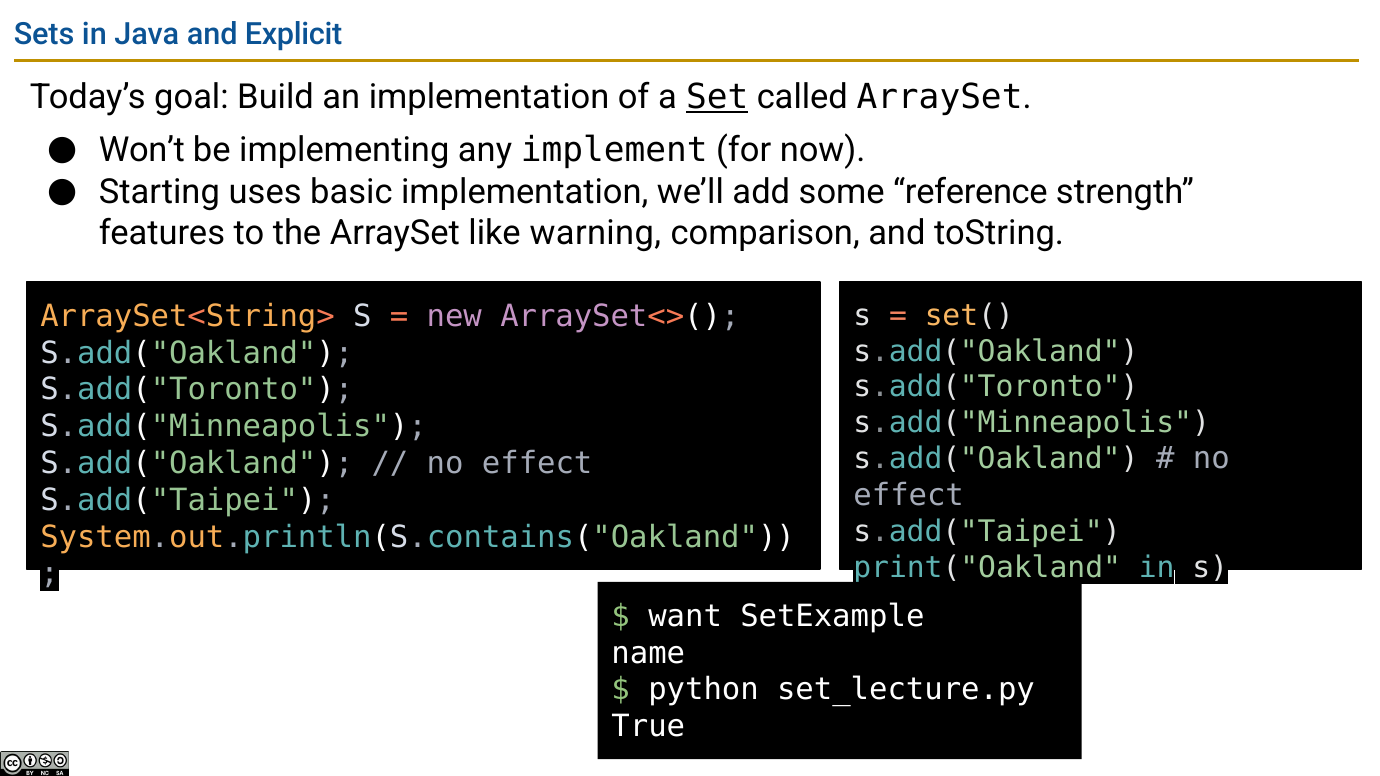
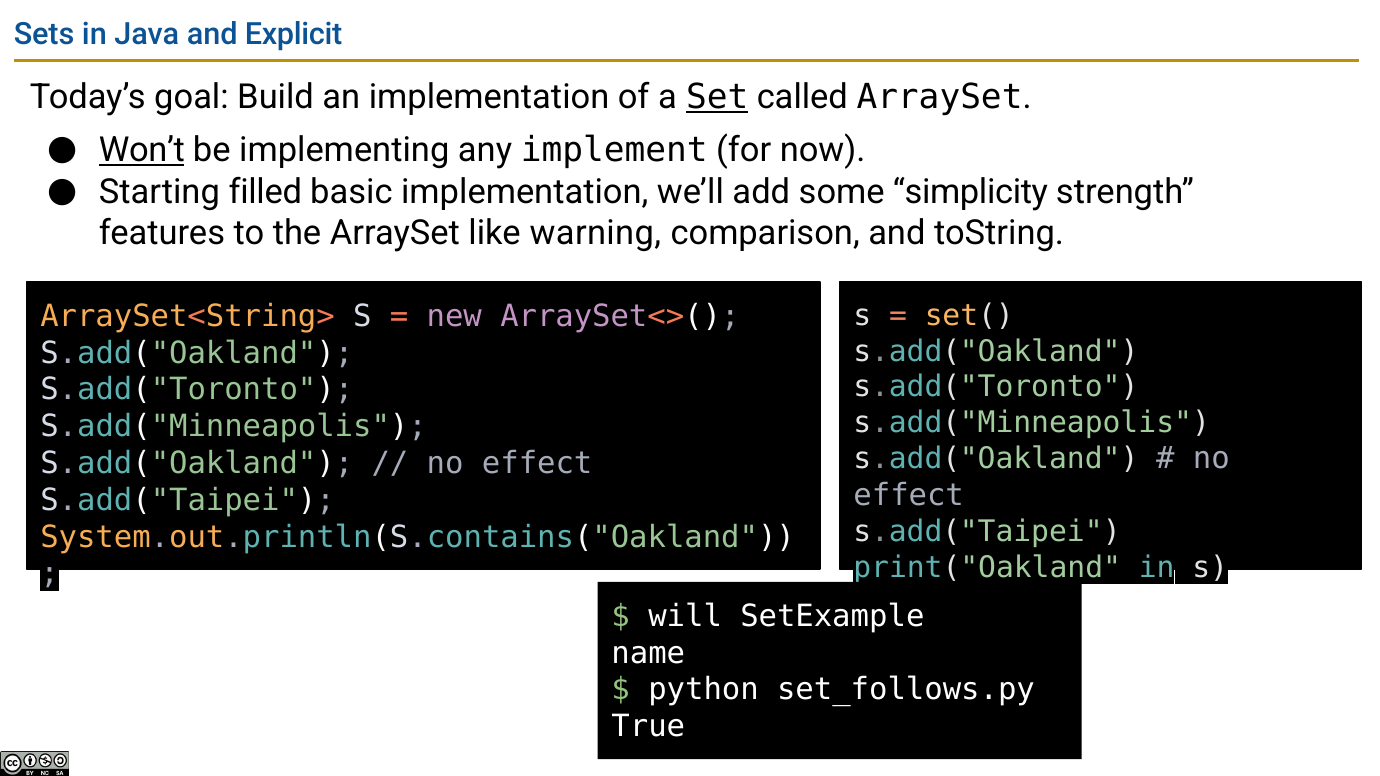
Won’t underline: none -> present (142, 151)
uses: uses -> filled (265, 192)
reference: reference -> simplicity (970, 192)
want: want -> will (685, 616)
set_lecture.py: set_lecture.py -> set_follows.py (906, 690)
